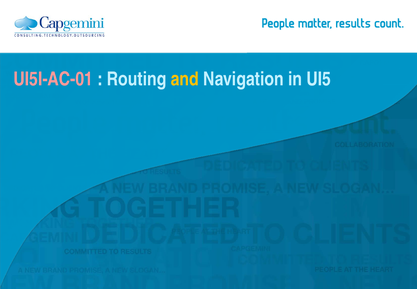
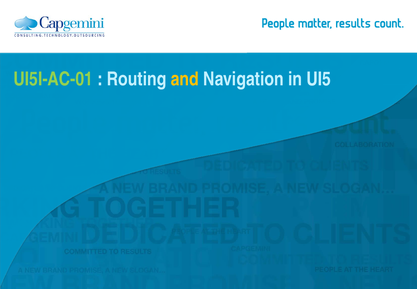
UI5I-AC-01 colour: pink -> light green (53, 79)
